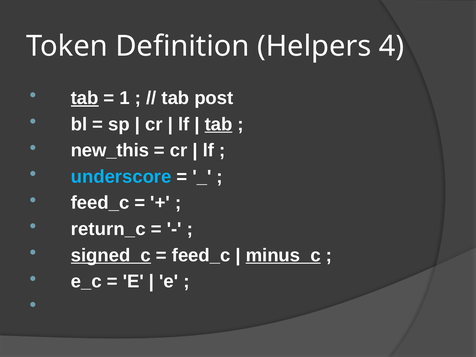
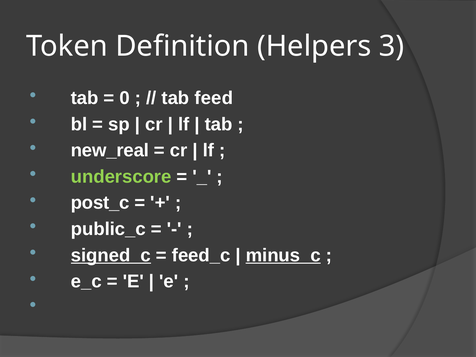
4: 4 -> 3 (392, 46)
tab underline: present -> none (85, 98)
1: 1 -> 0 (125, 98)
post: post -> feed (214, 98)
tab underline: present -> none (219, 124)
new_this: new_this -> new_real (110, 150)
underscore colour: light blue -> light green (121, 177)
feed_c: feed_c -> post_c (100, 203)
return_c: return_c -> public_c (108, 229)
